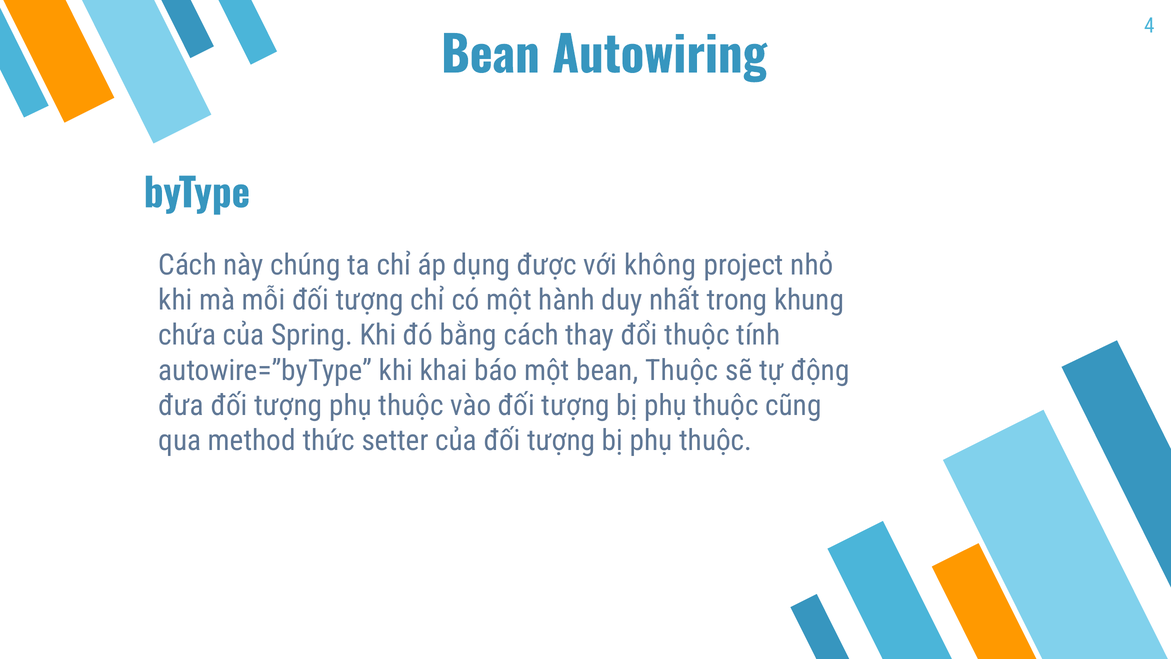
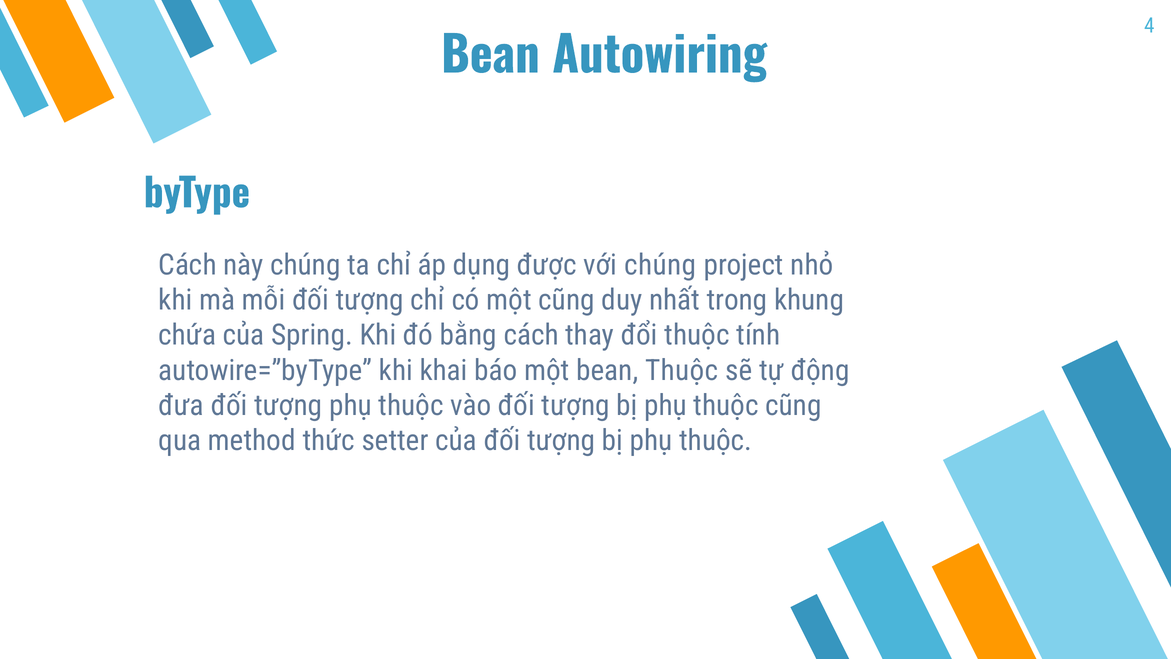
với không: không -> chúng (660, 265)
một hành: hành -> cũng (567, 300)
